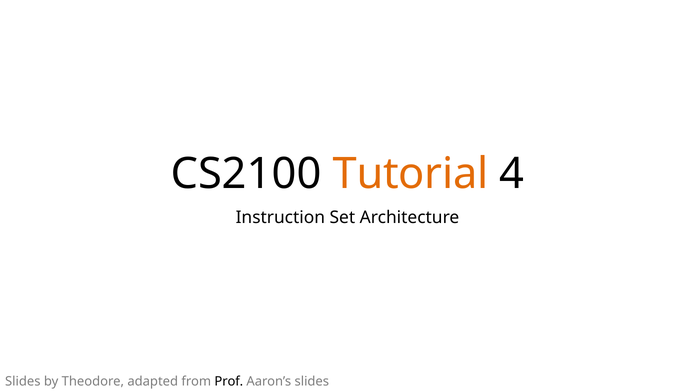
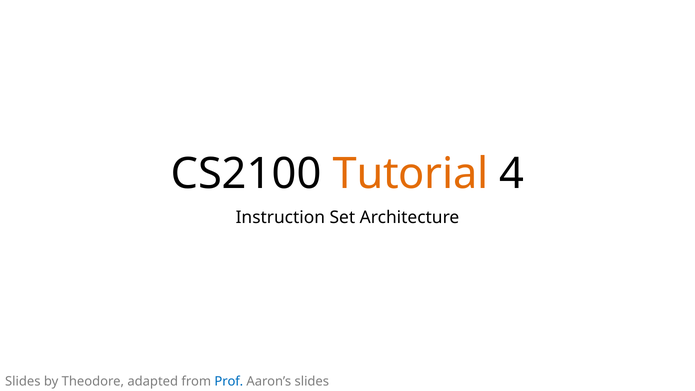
Prof colour: black -> blue (229, 381)
